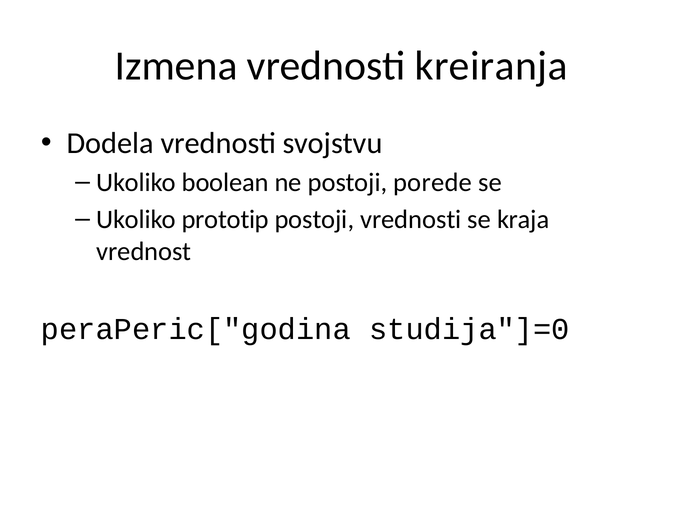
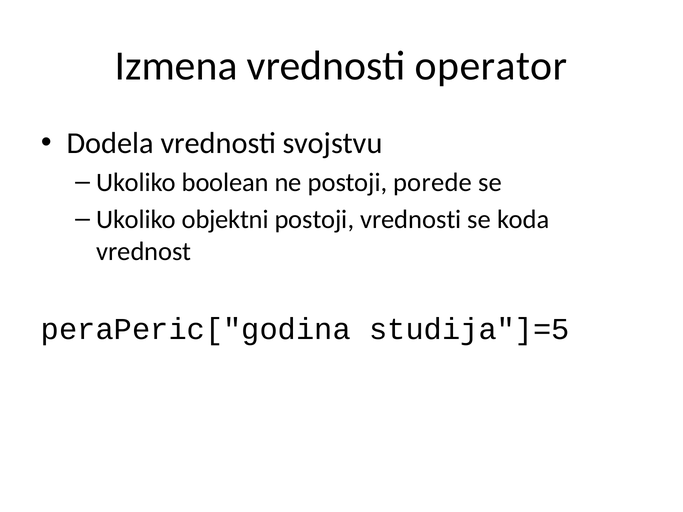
kreiranja: kreiranja -> operator (491, 66)
prototip: prototip -> objektni (225, 220)
kraja: kraja -> koda (523, 220)
studija"]=0: studija"]=0 -> studija"]=5 (469, 329)
